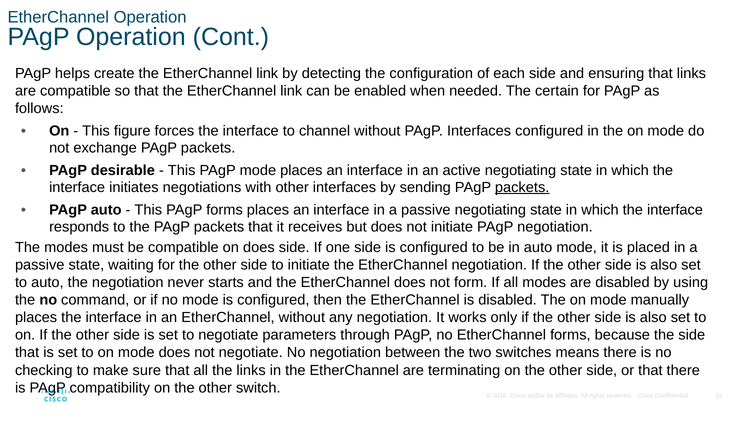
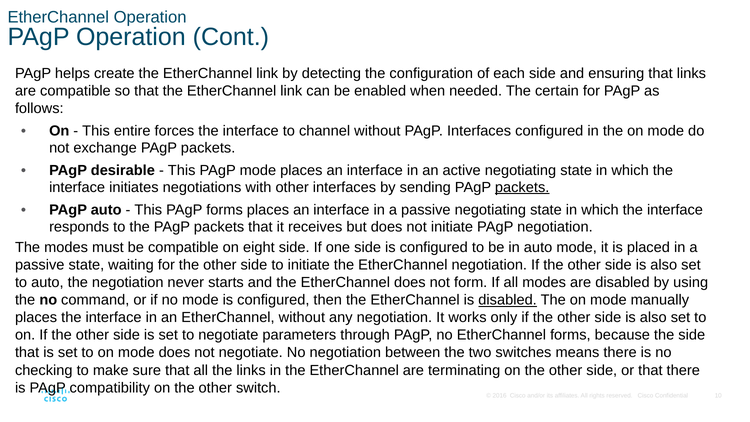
figure: figure -> entire (132, 131)
on does: does -> eight (259, 248)
disabled underline: none -> present (508, 300)
